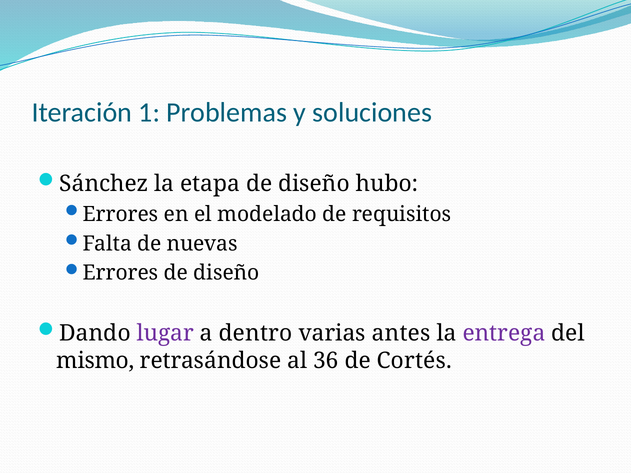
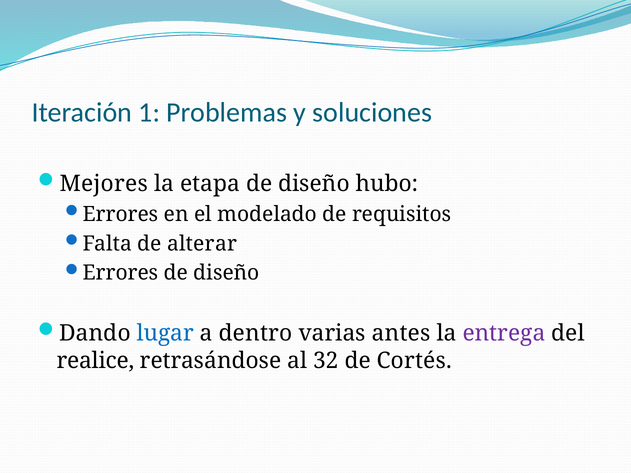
Sánchez: Sánchez -> Mejores (104, 184)
nuevas: nuevas -> alterar (202, 244)
lugar colour: purple -> blue (165, 334)
mismo: mismo -> realice (95, 361)
36: 36 -> 32 (326, 361)
